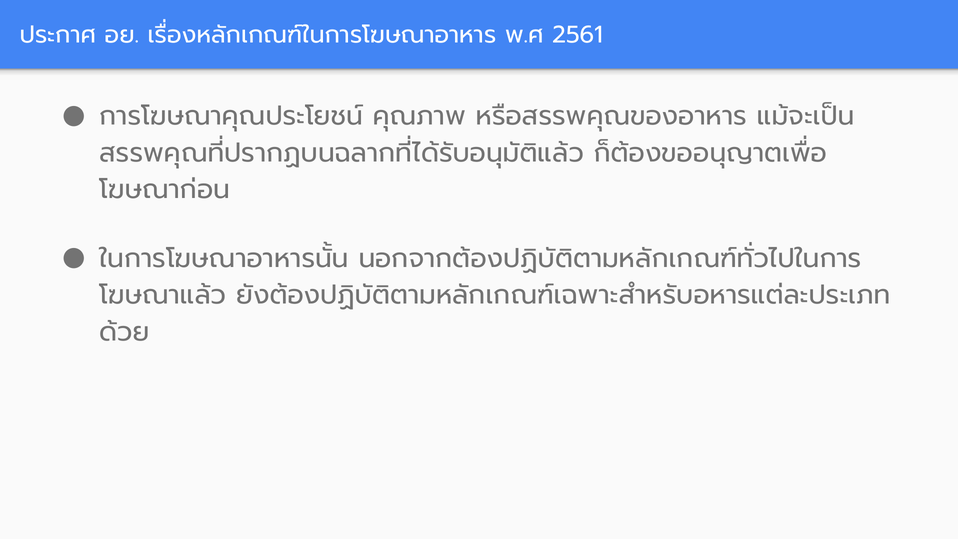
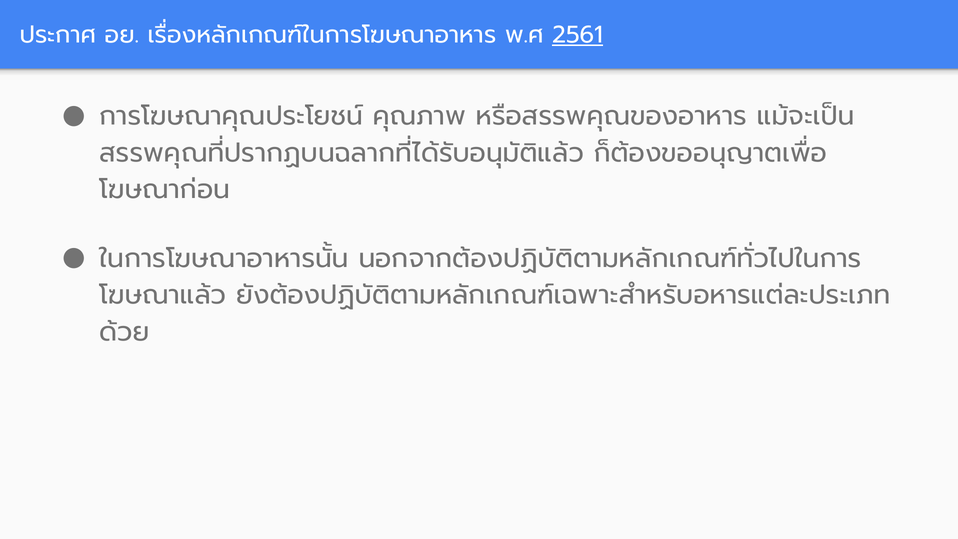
2561 underline: none -> present (578, 35)
